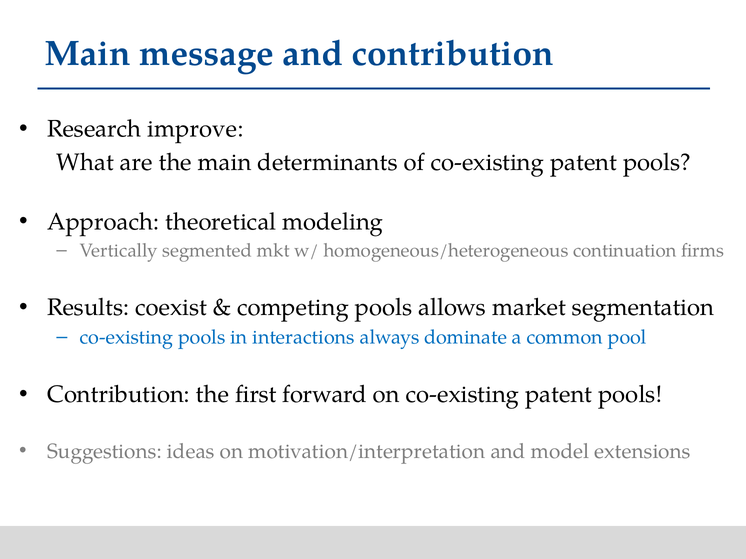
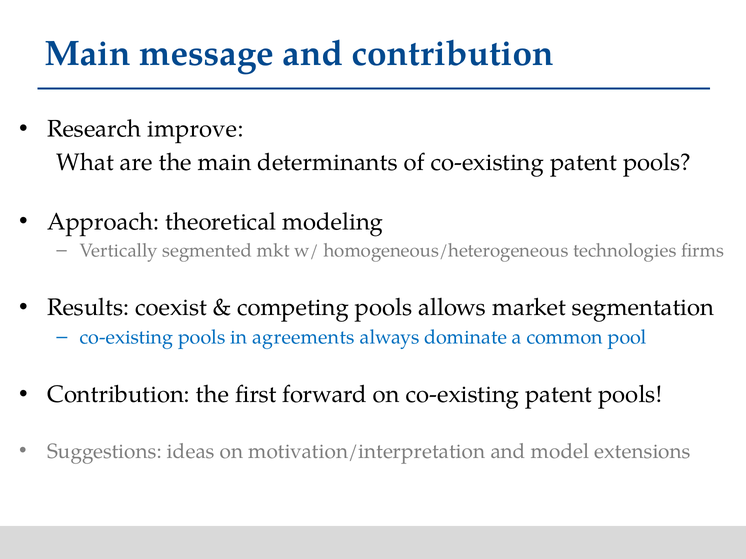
continuation: continuation -> technologies (625, 251)
interactions: interactions -> agreements (303, 337)
